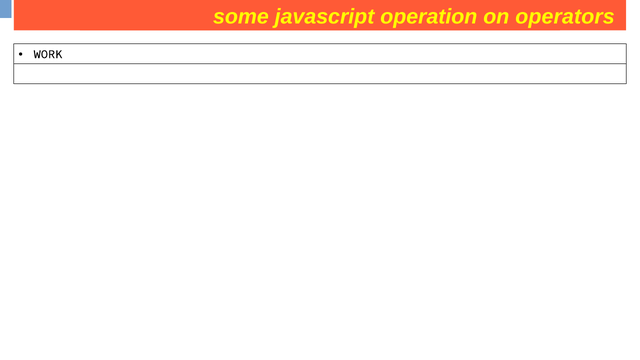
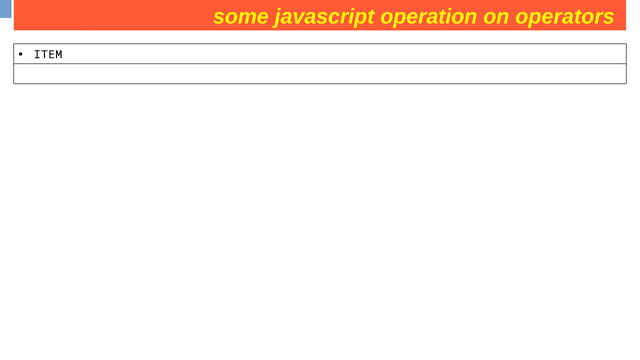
WORK: WORK -> ITEM (48, 54)
